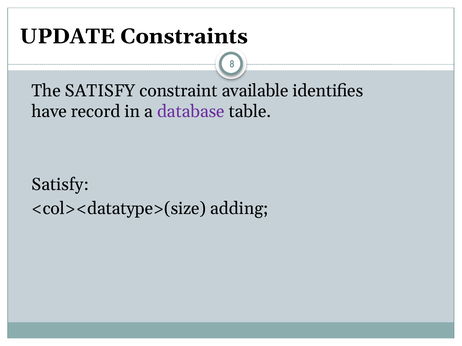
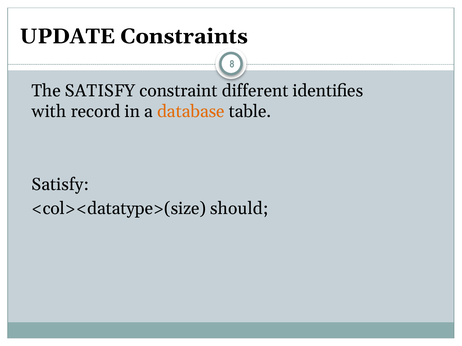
available: available -> different (255, 91)
have: have -> with (49, 112)
database colour: purple -> orange (191, 112)
adding: adding -> should (239, 209)
